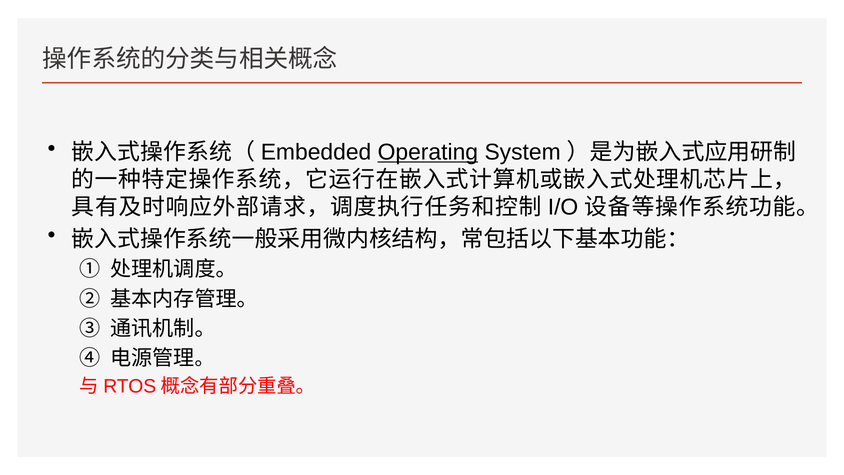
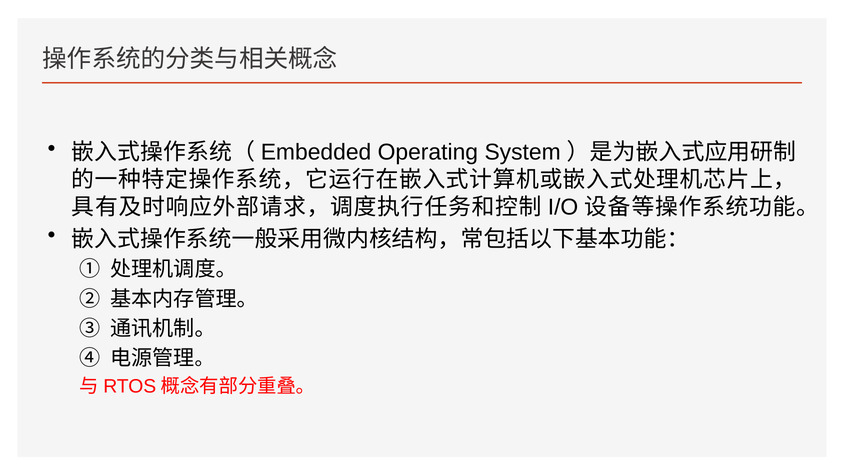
Operating underline: present -> none (428, 152)
